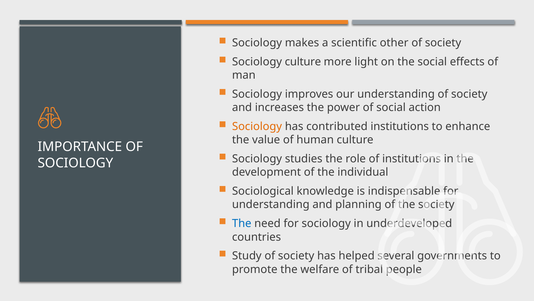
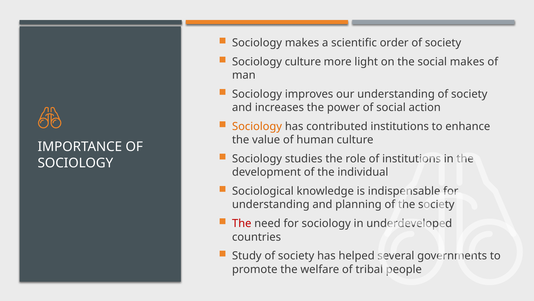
other: other -> order (394, 43)
social effects: effects -> makes (467, 62)
The colour: blue -> red (242, 223)
